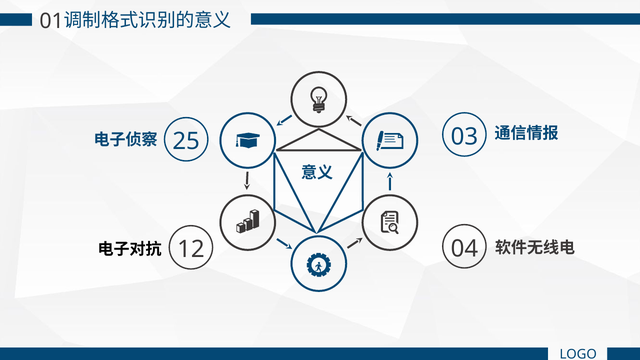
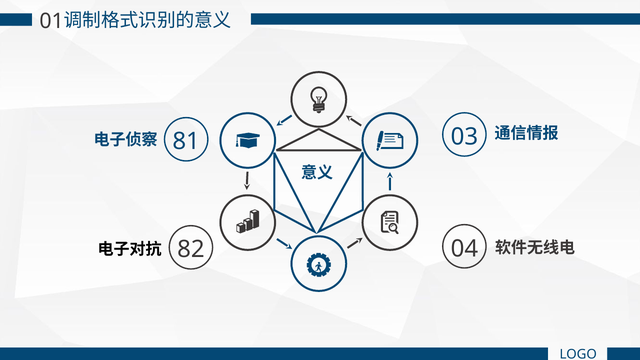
25: 25 -> 81 (186, 141)
12: 12 -> 82 (191, 250)
